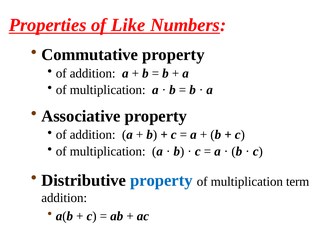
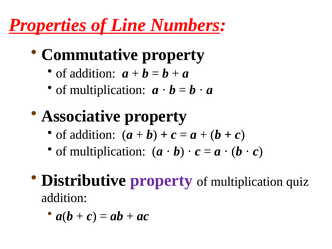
Like: Like -> Line (128, 25)
property colour: blue -> purple (161, 181)
term: term -> quiz (298, 182)
